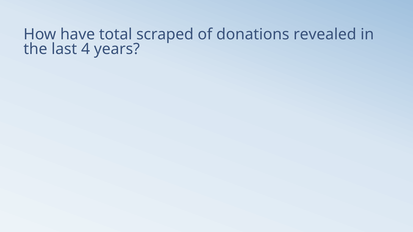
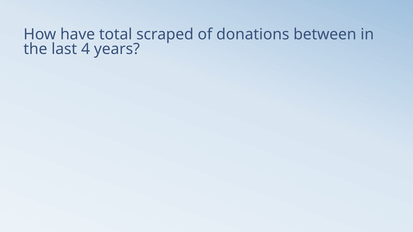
revealed: revealed -> between (325, 34)
